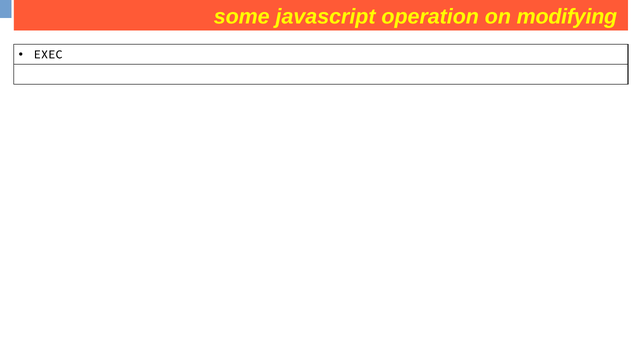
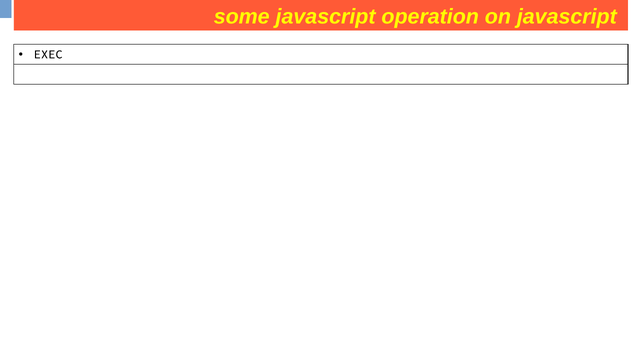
modifying: modifying -> javascript (567, 17)
